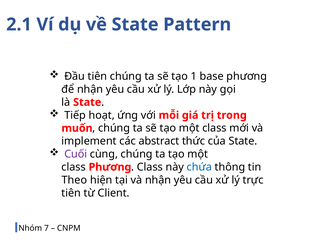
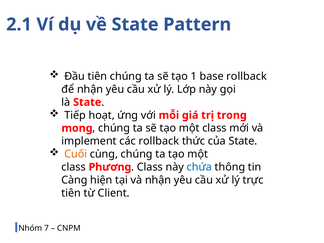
base phương: phương -> rollback (247, 76)
muốn: muốn -> mong (77, 128)
các abstract: abstract -> rollback (159, 141)
Cuối colour: purple -> orange (76, 154)
Theo: Theo -> Càng (74, 180)
